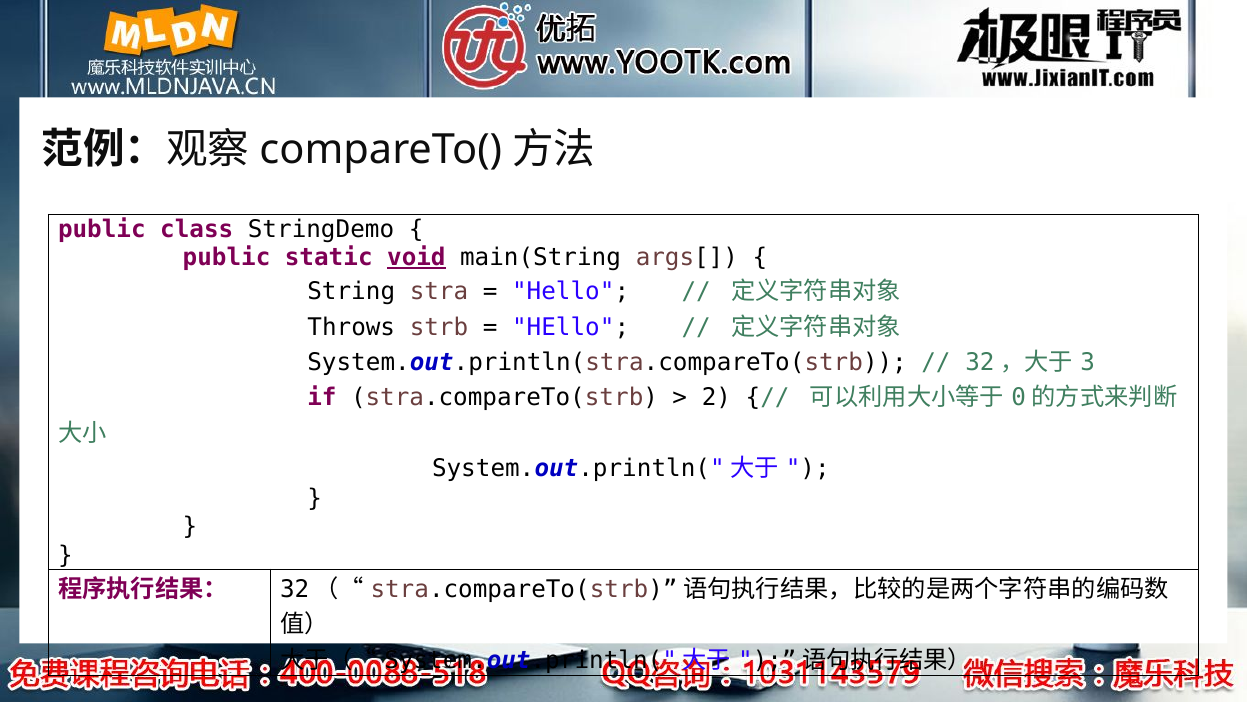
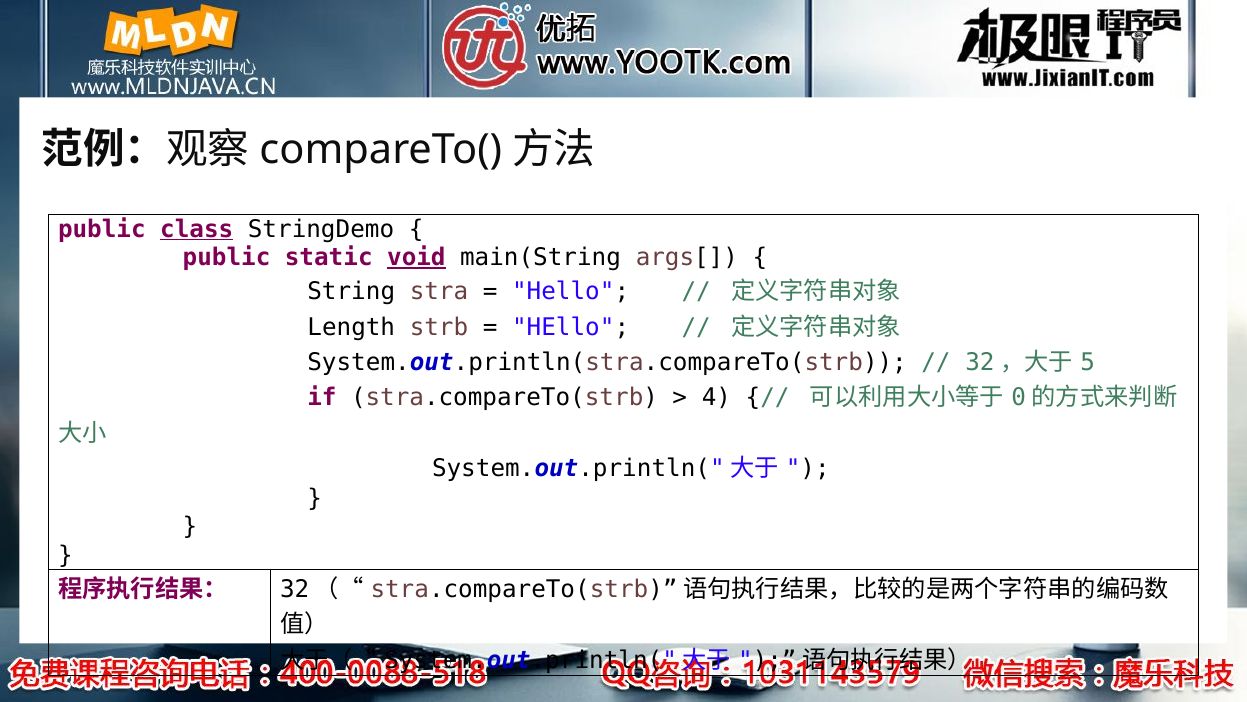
class underline: none -> present (197, 229)
Throws: Throws -> Length (351, 327)
3: 3 -> 5 (1088, 362)
2: 2 -> 4 (716, 398)
